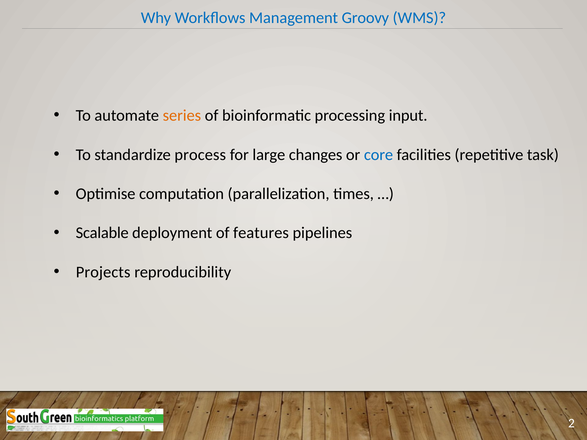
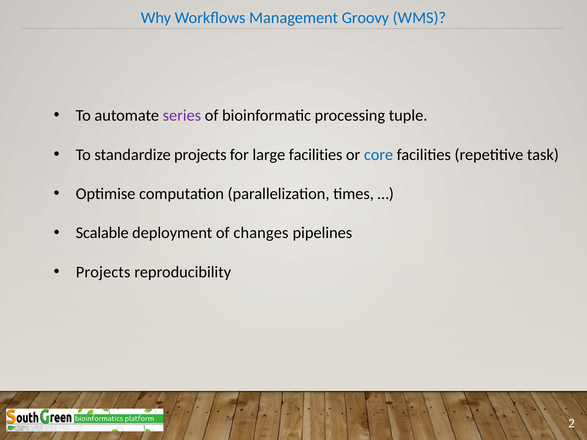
series colour: orange -> purple (182, 116)
input: input -> tuple (408, 116)
standardize process: process -> projects (200, 155)
large changes: changes -> facilities (316, 155)
features: features -> changes (261, 233)
